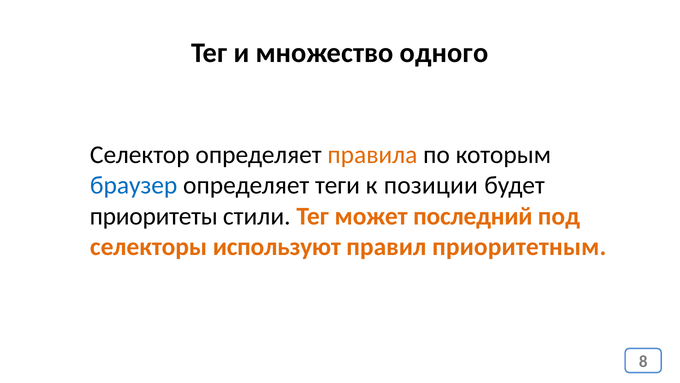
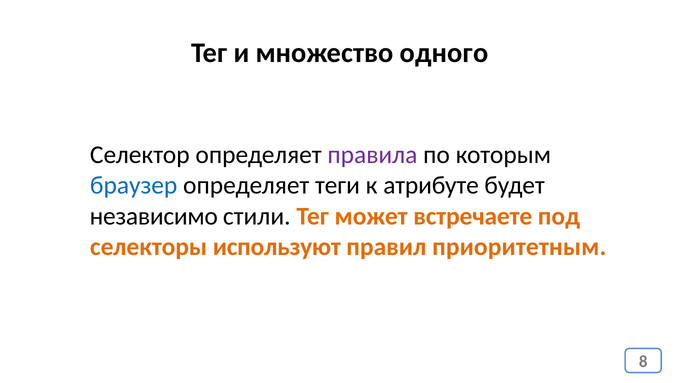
правила colour: orange -> purple (372, 155)
позиции: позиции -> атрибуте (431, 185)
приоритеты: приоритеты -> независимо (154, 216)
последний: последний -> встречаете (473, 216)
